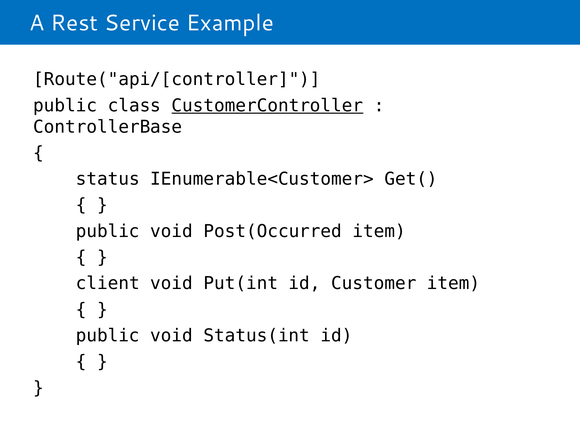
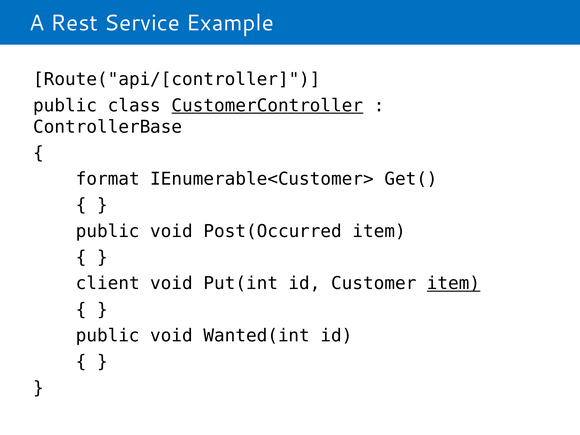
status: status -> format (108, 179)
item underline: none -> present (454, 283)
Status(int: Status(int -> Wanted(int (257, 336)
